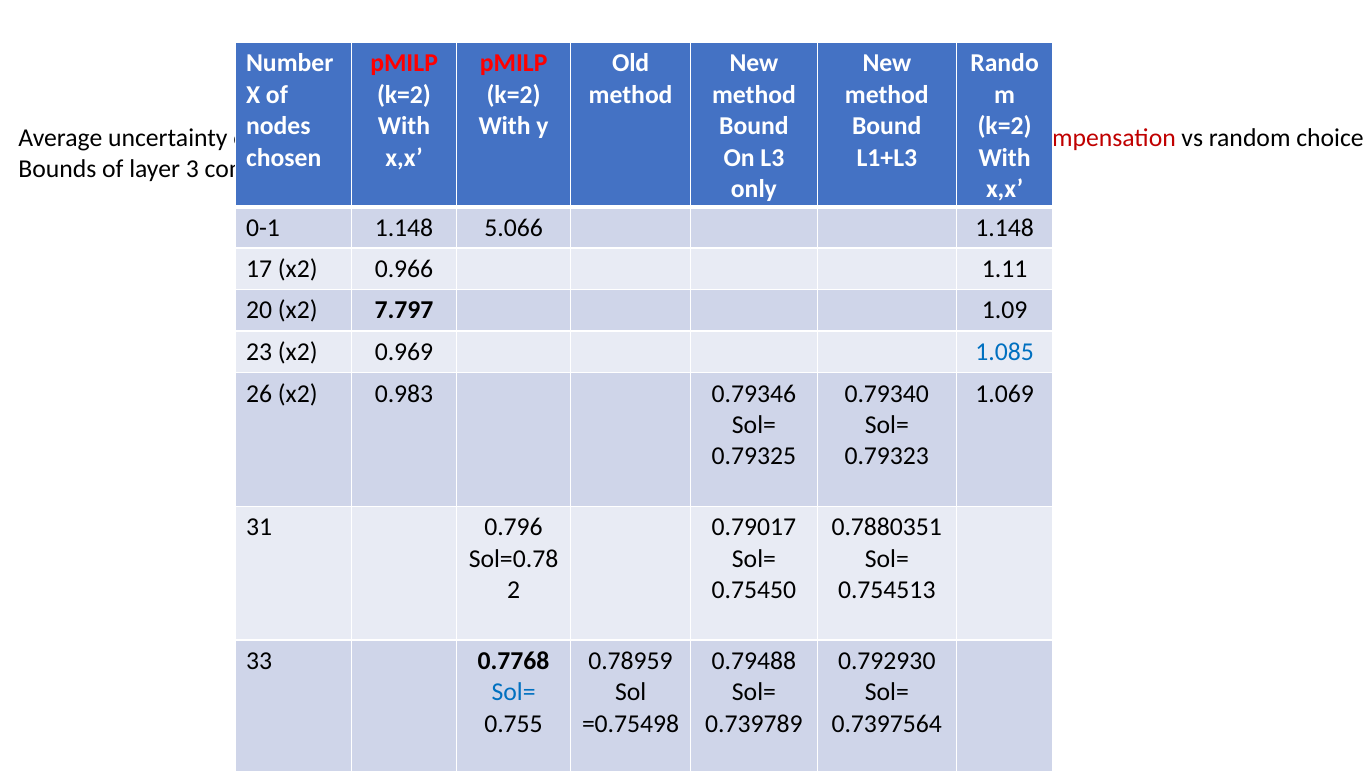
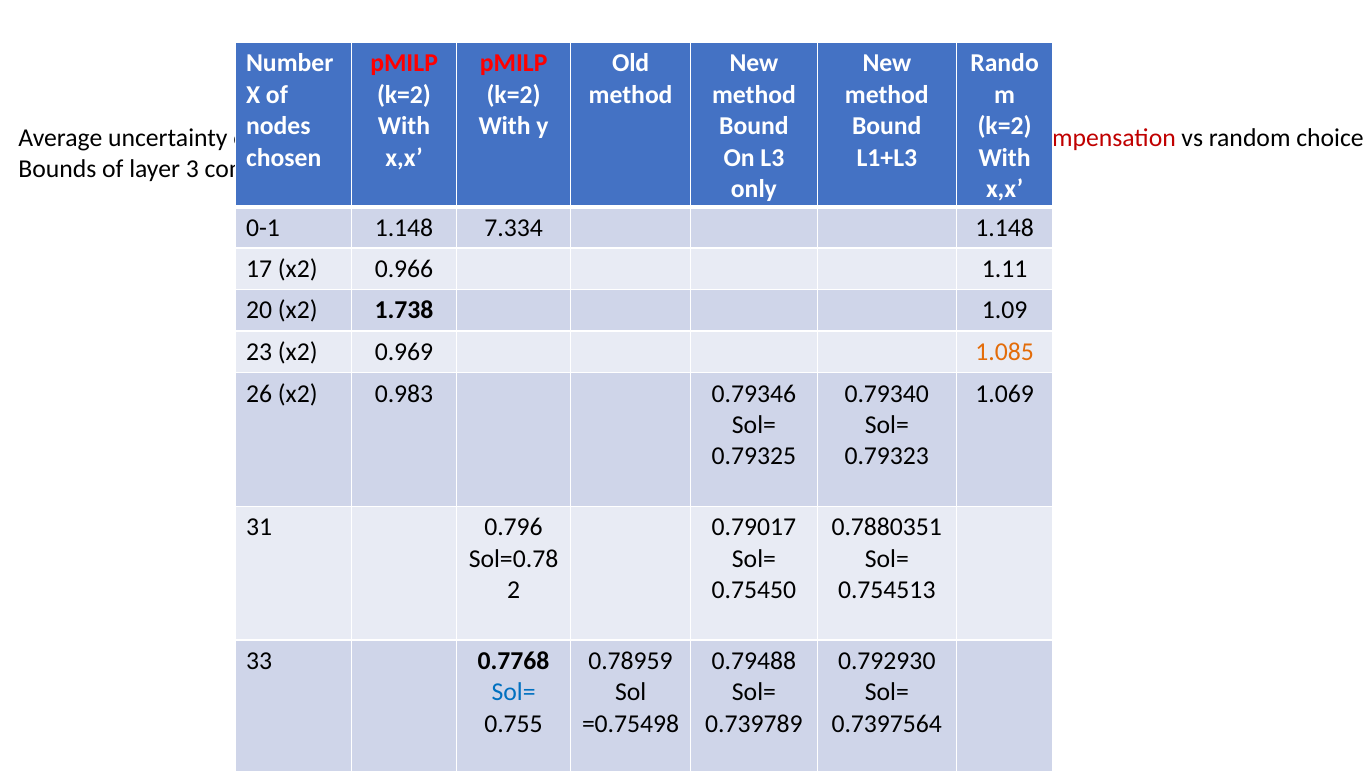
5.066: 5.066 -> 7.334 (514, 228)
7.797: 7.797 -> 1.738 (404, 310)
1.085 colour: blue -> orange (1005, 352)
